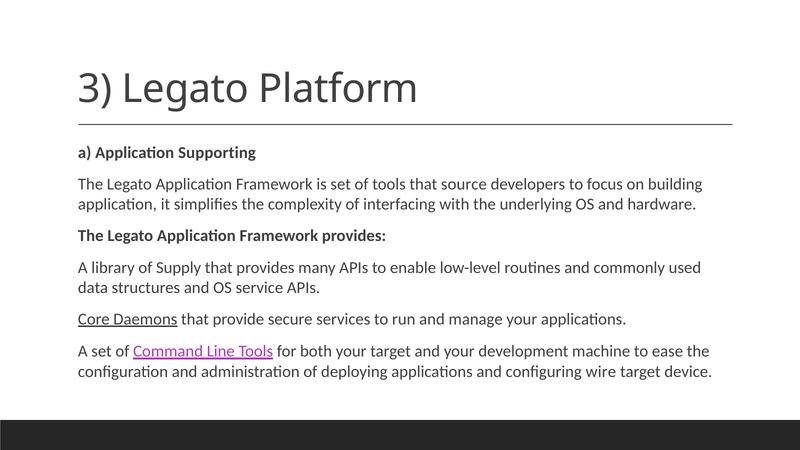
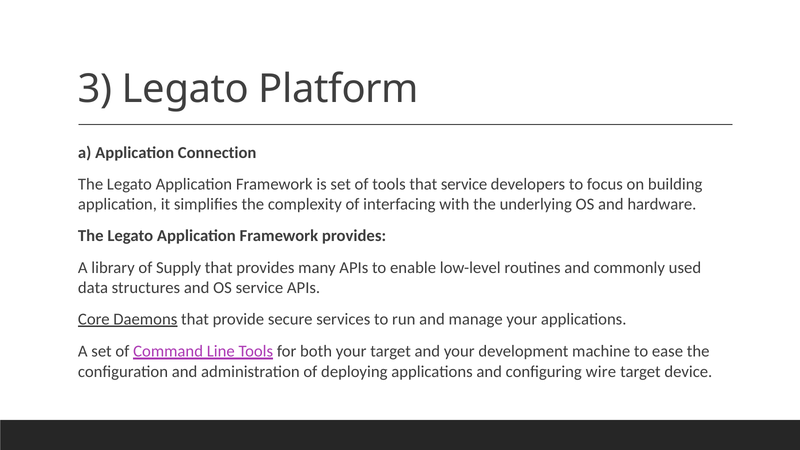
Supporting: Supporting -> Connection (217, 153)
that source: source -> service (464, 184)
